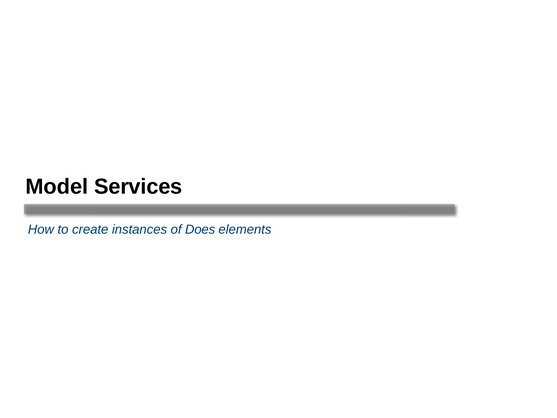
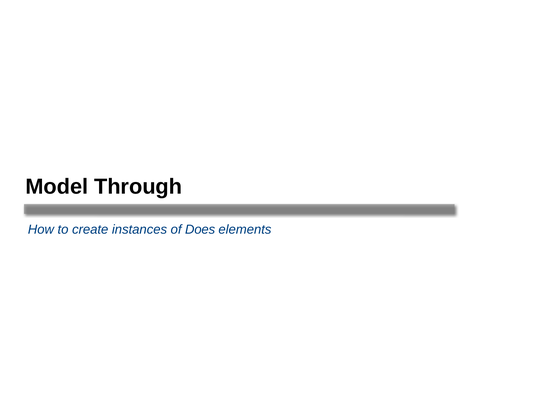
Services: Services -> Through (138, 186)
